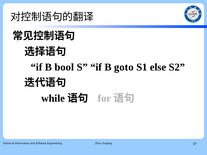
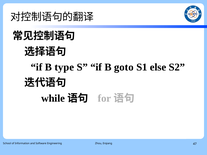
bool: bool -> type (64, 67)
